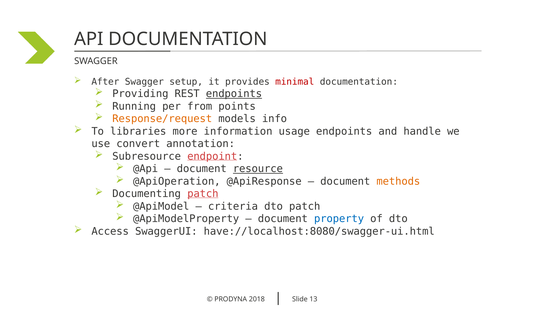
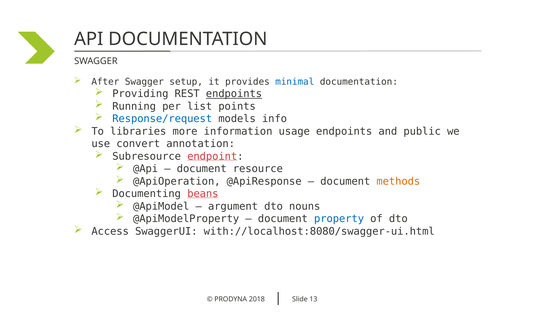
minimal colour: red -> blue (295, 82)
from: from -> list (200, 106)
Response/request colour: orange -> blue (162, 119)
handle: handle -> public (422, 131)
resource underline: present -> none (258, 169)
Documenting patch: patch -> beans (203, 194)
criteria: criteria -> argument (233, 206)
dto patch: patch -> nouns (305, 206)
have://localhost:8080/swagger-ui.html: have://localhost:8080/swagger-ui.html -> with://localhost:8080/swagger-ui.html (319, 231)
